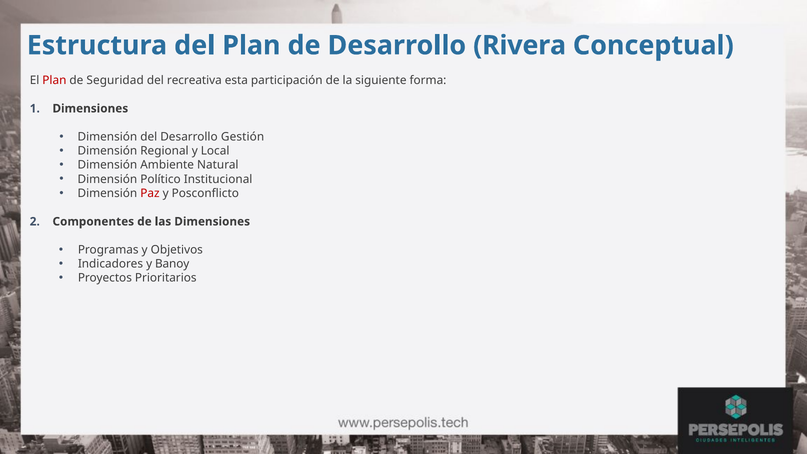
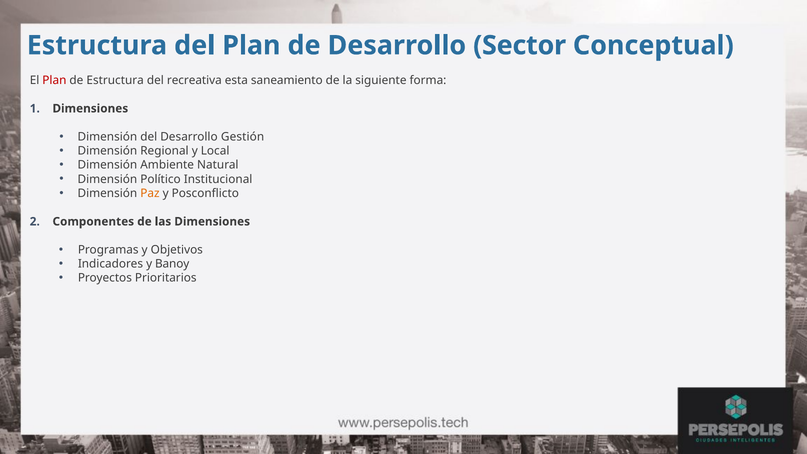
Rivera: Rivera -> Sector (520, 45)
de Seguridad: Seguridad -> Estructura (115, 80)
participación: participación -> saneamiento (287, 80)
Paz colour: red -> orange (150, 193)
